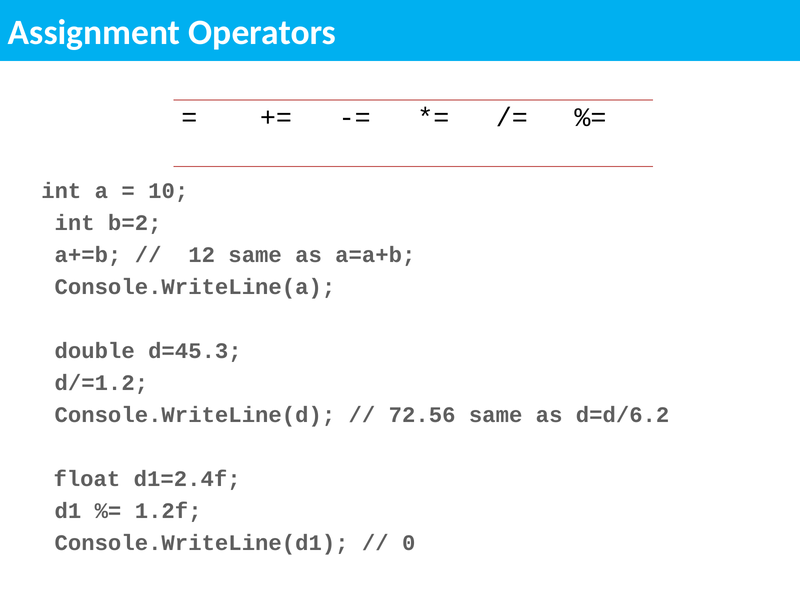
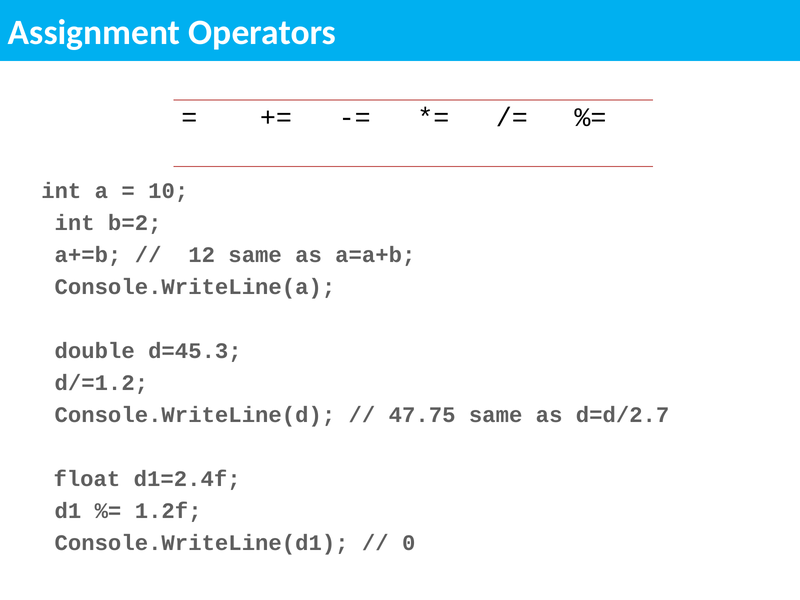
72.56: 72.56 -> 47.75 (422, 415)
d=d/6.2: d=d/6.2 -> d=d/2.7 (623, 415)
